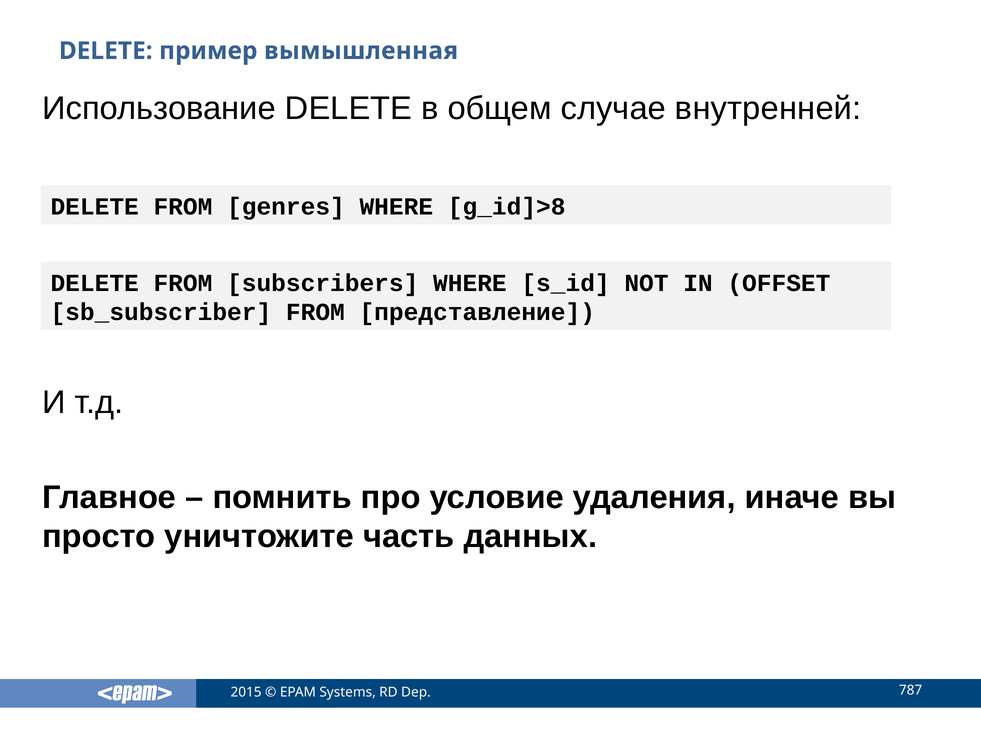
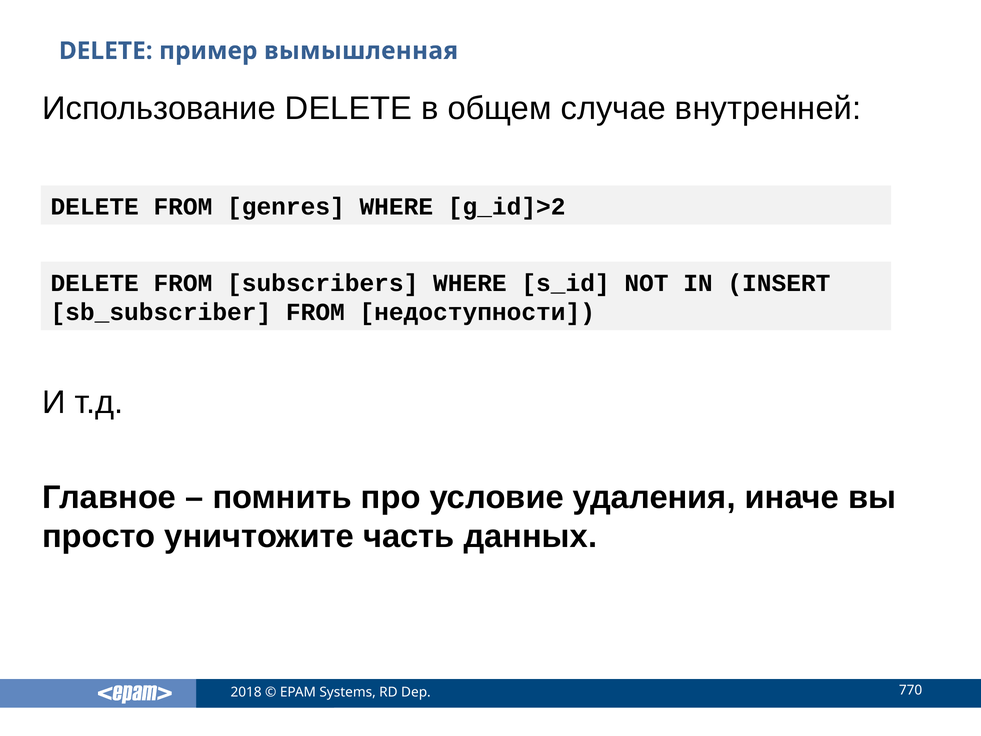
g_id]>8: g_id]>8 -> g_id]>2 (507, 207)
OFFSET: OFFSET -> INSERT (779, 283)
представление: представление -> недоступности (477, 312)
2015: 2015 -> 2018 (246, 692)
787: 787 -> 770 (911, 690)
